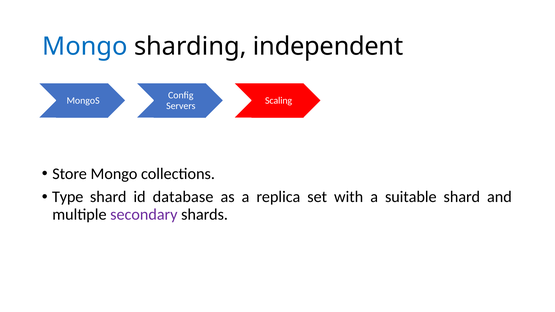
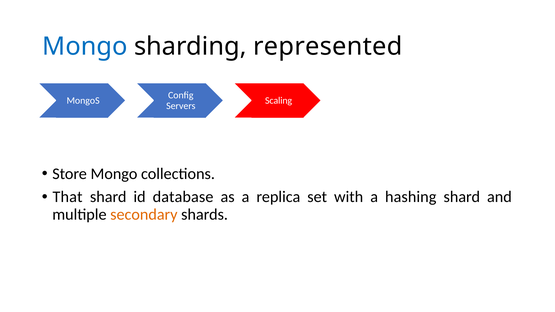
independent: independent -> represented (328, 47)
Type: Type -> That (68, 197)
suitable: suitable -> hashing (411, 197)
secondary colour: purple -> orange (144, 215)
